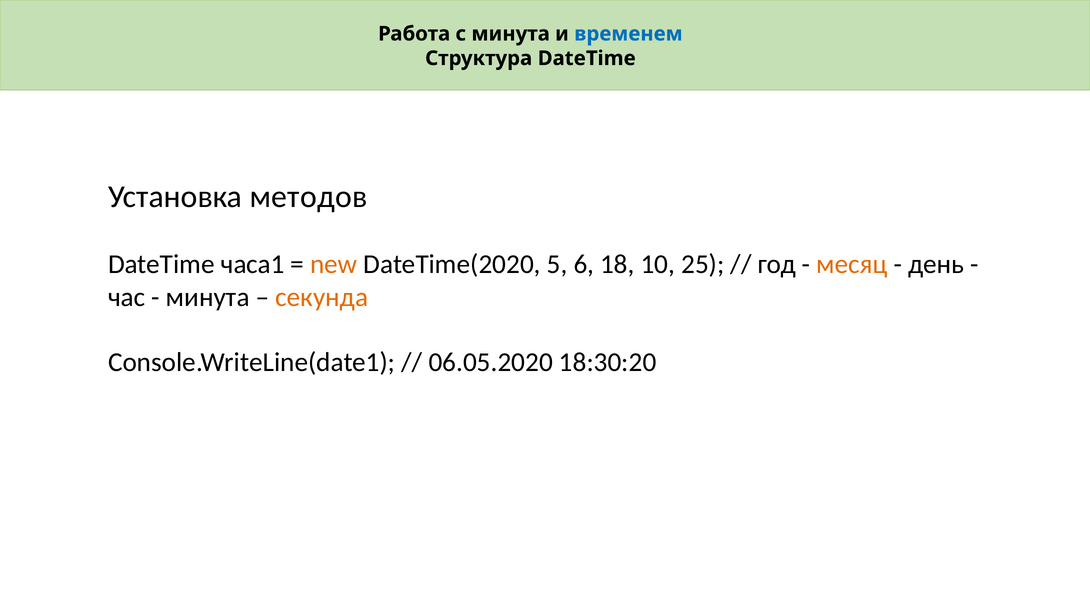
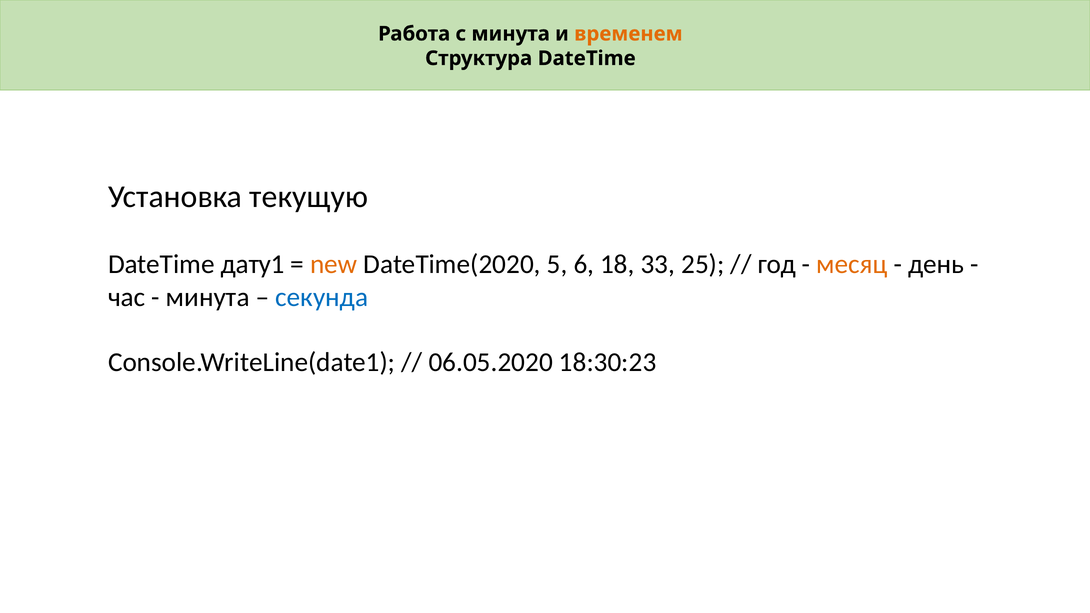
временем colour: blue -> orange (628, 34)
методов: методов -> текущую (309, 197)
часа1: часа1 -> дату1 (253, 264)
10: 10 -> 33 (658, 264)
секунда colour: orange -> blue (322, 297)
18:30:20: 18:30:20 -> 18:30:23 (608, 362)
